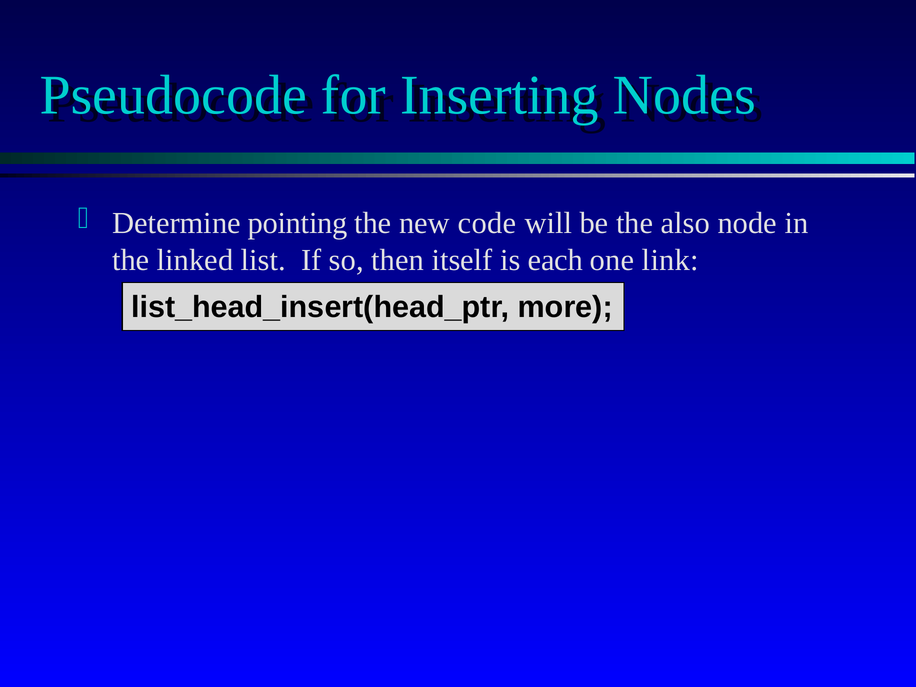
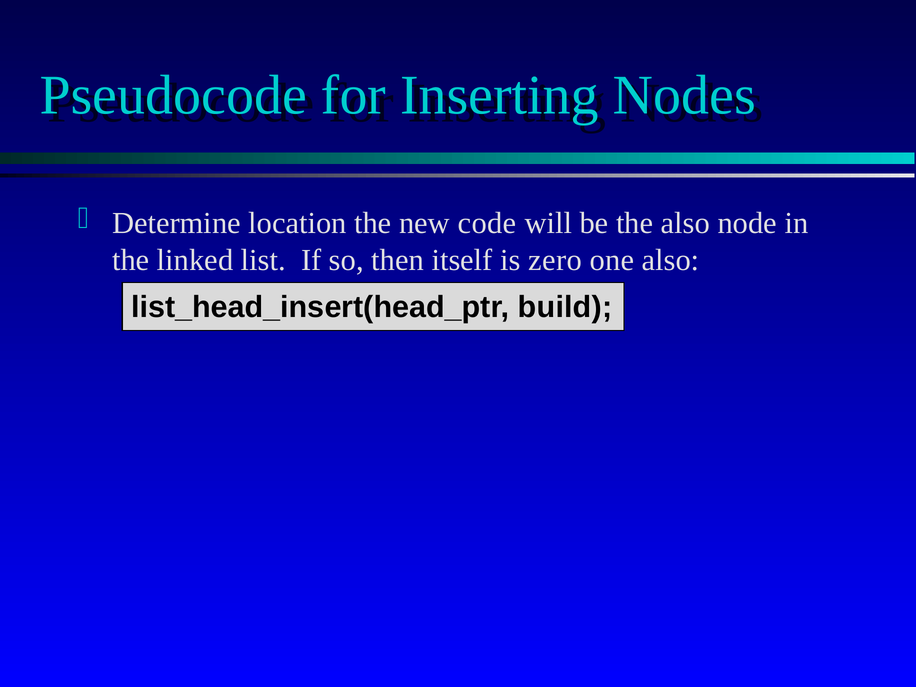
pointing: pointing -> location (298, 223)
each: each -> zero (555, 260)
one link: link -> also (670, 260)
more: more -> build (565, 307)
